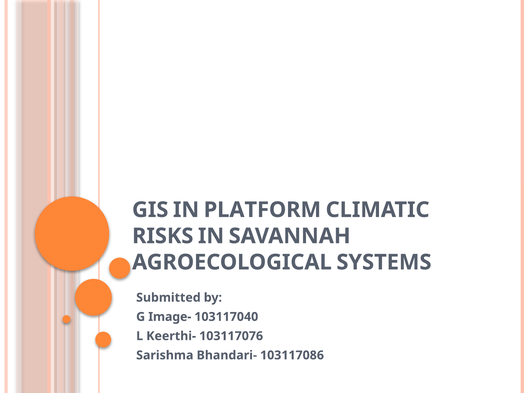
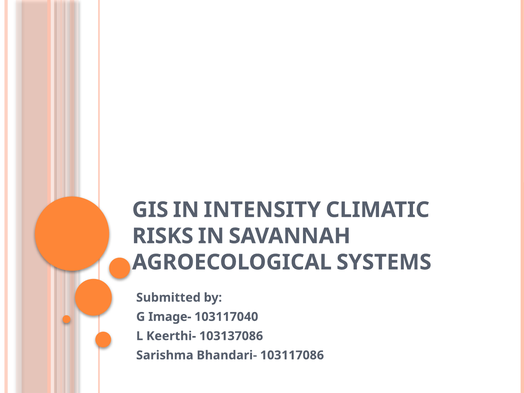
PLATFORM: PLATFORM -> INTENSITY (262, 210)
103117076: 103117076 -> 103137086 (231, 336)
